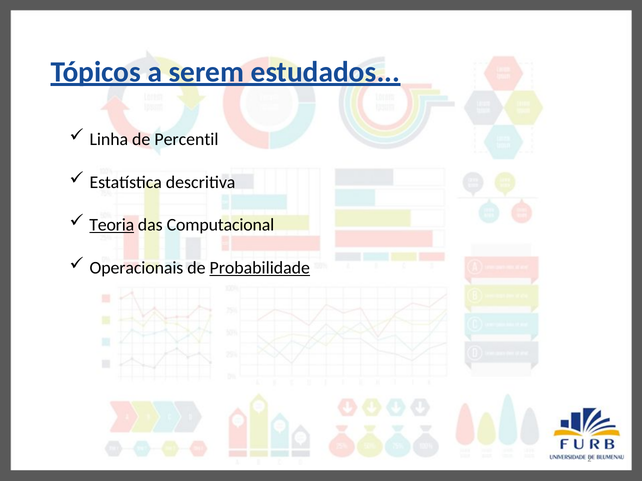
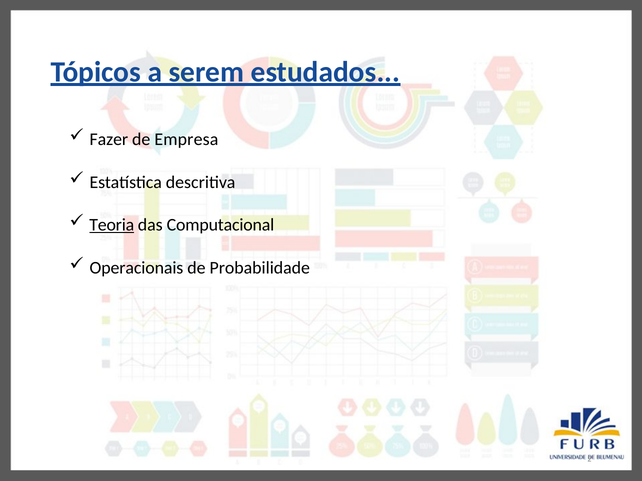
Linha: Linha -> Fazer (109, 140)
Percentil: Percentil -> Empresa (186, 140)
Probabilidade underline: present -> none (260, 268)
